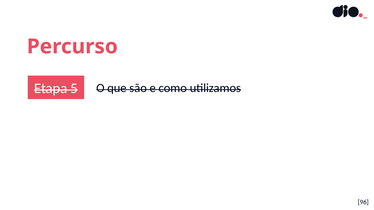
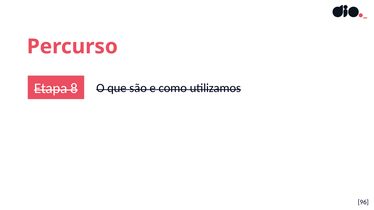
5: 5 -> 8 (74, 89)
